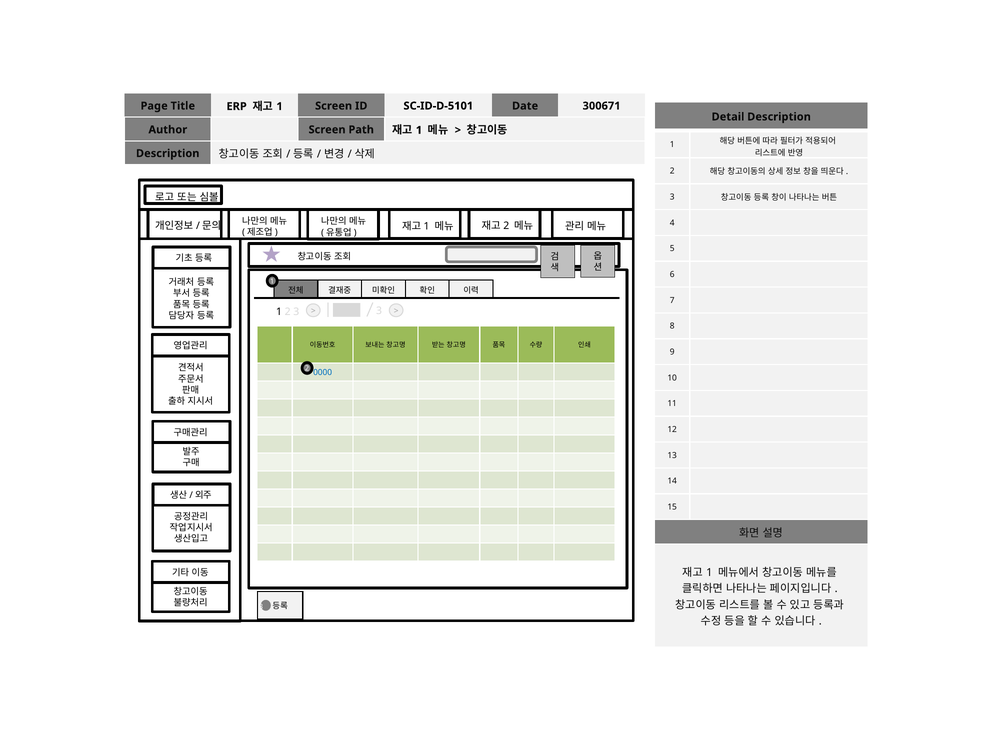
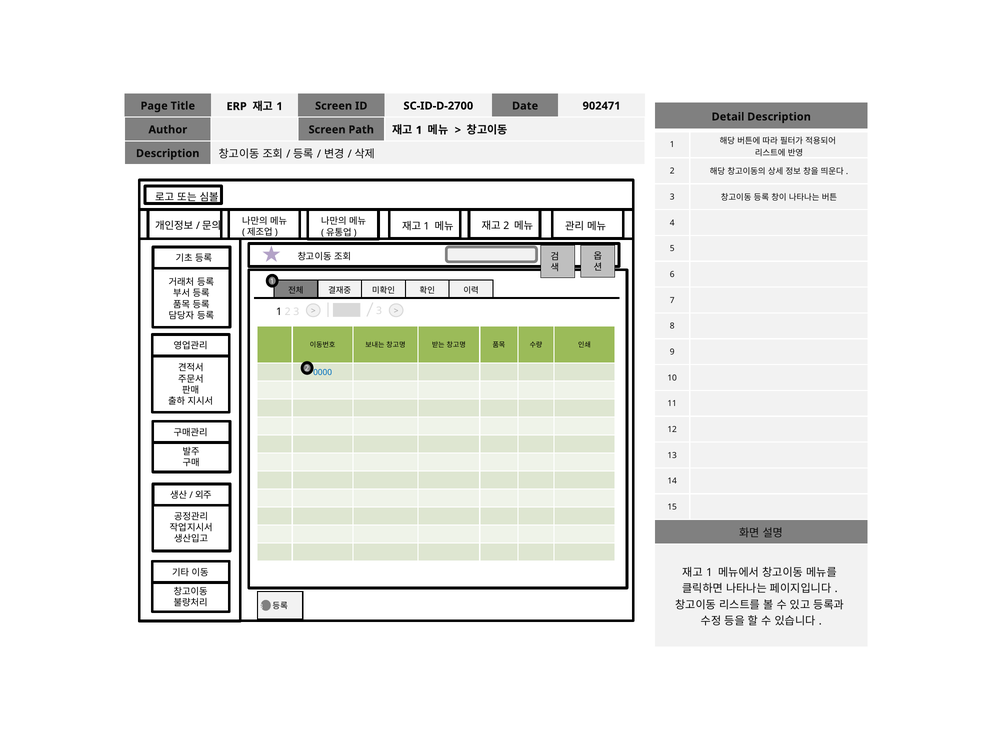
SC-ID-D-5101: SC-ID-D-5101 -> SC-ID-D-2700 (438, 106)
300671: 300671 -> 902471 (602, 106)
